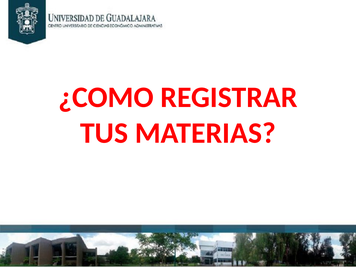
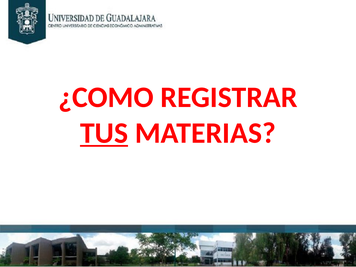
TUS underline: none -> present (104, 133)
